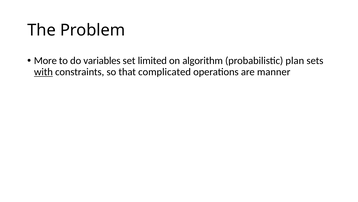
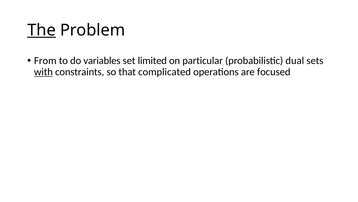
The underline: none -> present (42, 30)
More: More -> From (45, 61)
algorithm: algorithm -> particular (203, 61)
plan: plan -> dual (295, 61)
manner: manner -> focused (274, 72)
